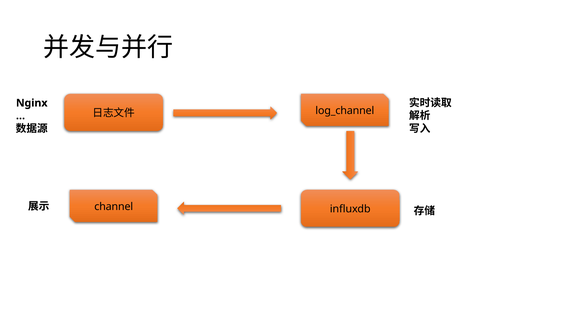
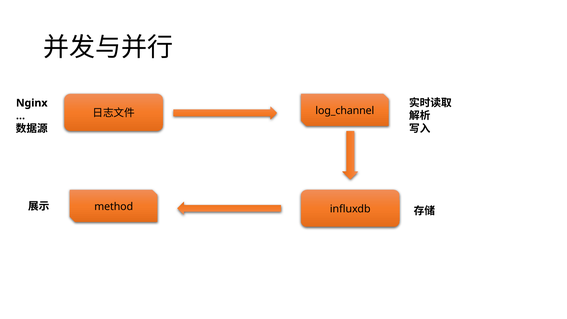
channel: channel -> method (114, 207)
